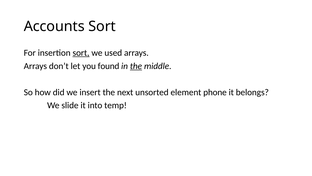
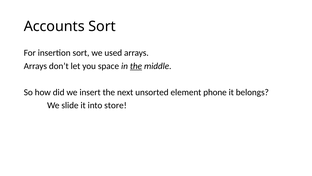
sort underline: present -> none (81, 53)
found: found -> space (109, 66)
temp: temp -> store (116, 105)
